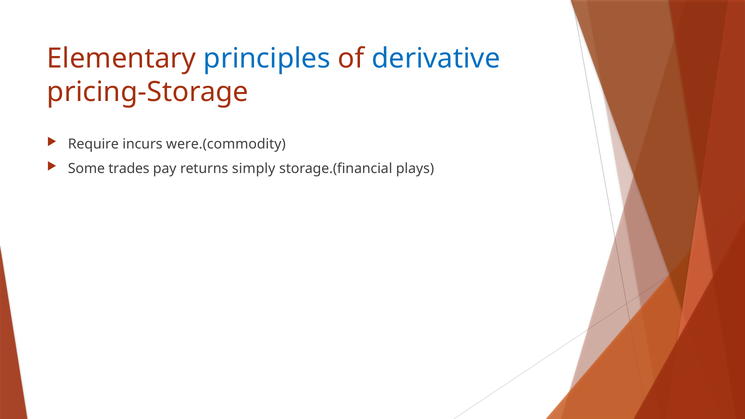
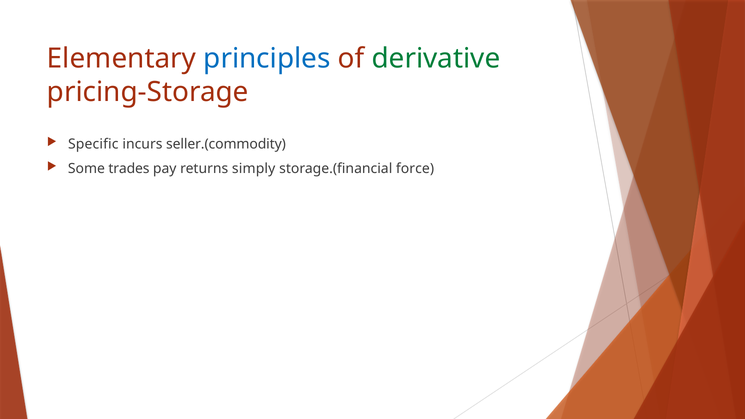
derivative colour: blue -> green (436, 59)
Require: Require -> Specific (93, 144)
were.(commodity: were.(commodity -> seller.(commodity (226, 144)
plays: plays -> force (415, 169)
